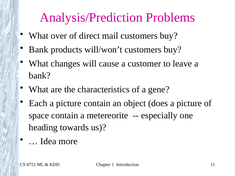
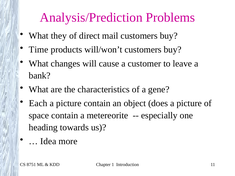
over: over -> they (59, 36)
Bank: Bank -> Time (39, 50)
